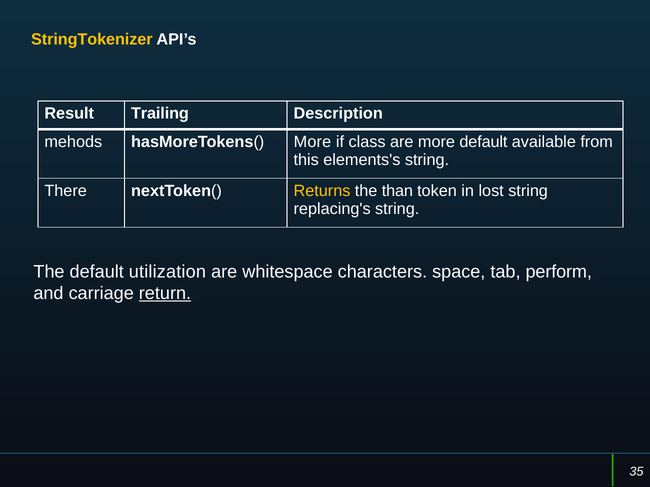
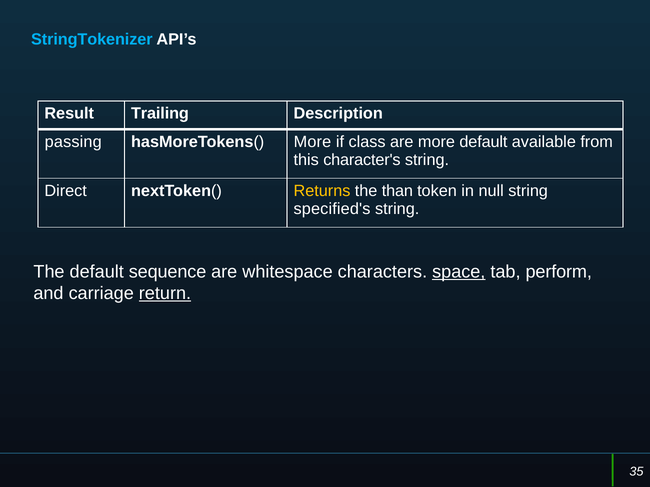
StringTokenizer colour: yellow -> light blue (92, 40)
mehods: mehods -> passing (73, 142)
elements's: elements's -> character's (362, 160)
There: There -> Direct (66, 191)
lost: lost -> null (491, 191)
replacing's: replacing's -> specified's (332, 209)
utilization: utilization -> sequence (168, 272)
space underline: none -> present (459, 272)
